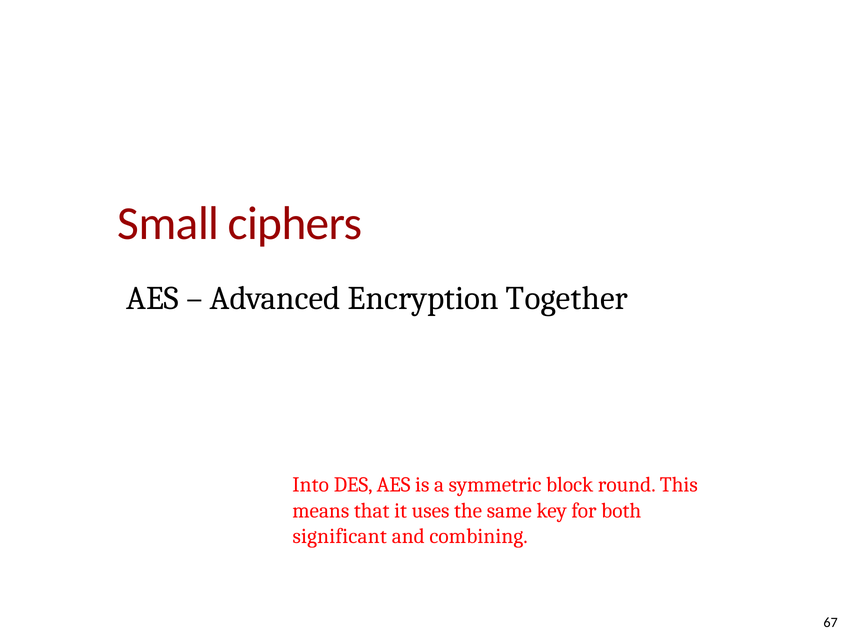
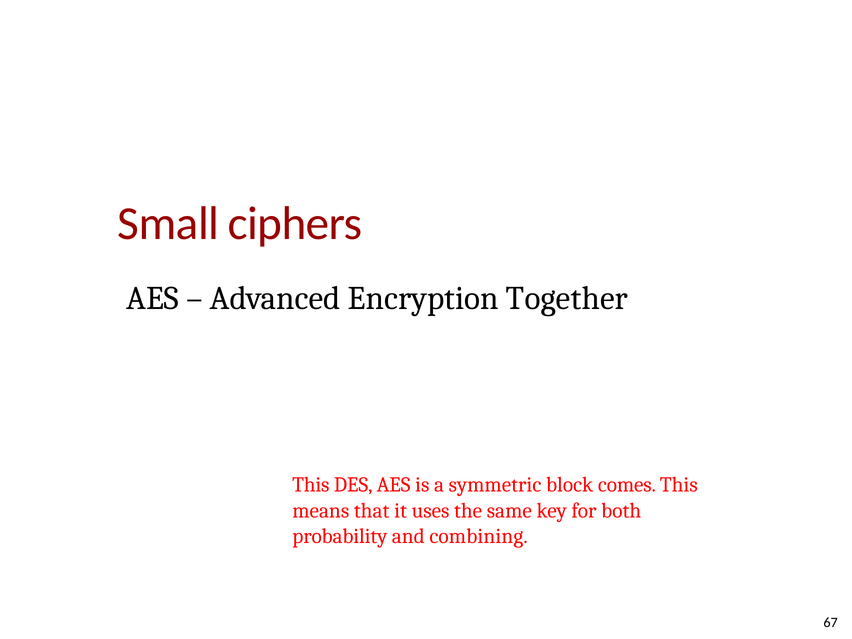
Into: Into -> This (311, 485)
round: round -> comes (627, 485)
significant: significant -> probability (340, 536)
